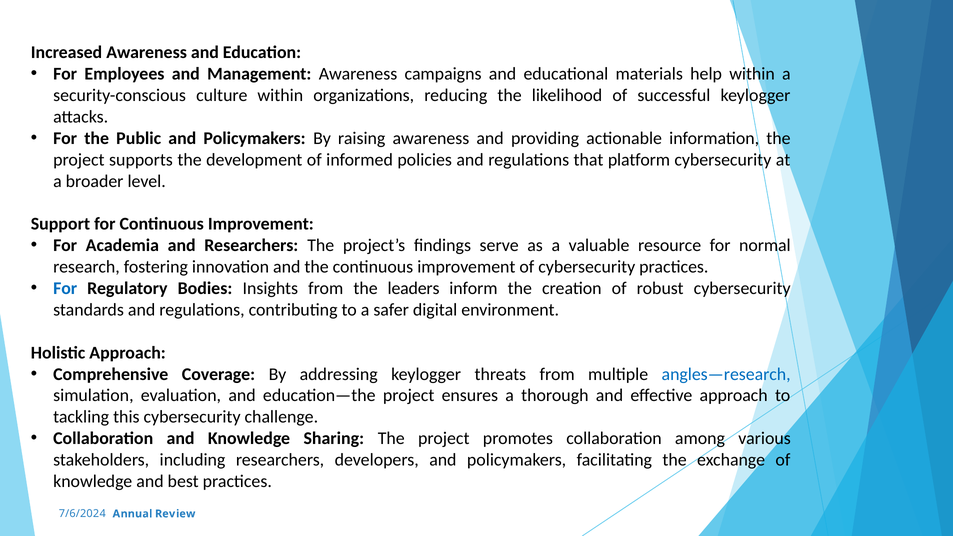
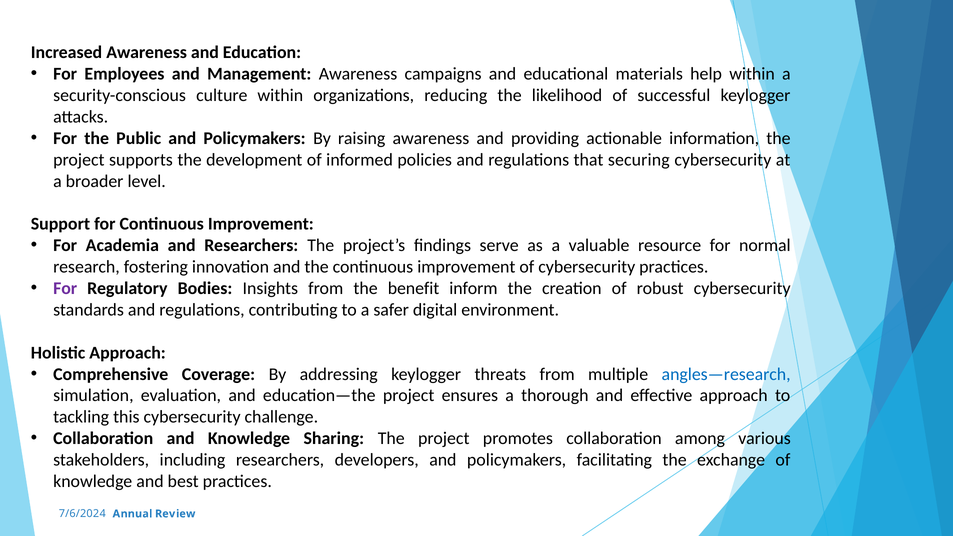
platform: platform -> securing (639, 160)
For colour: blue -> purple (65, 288)
leaders: leaders -> benefit (414, 288)
